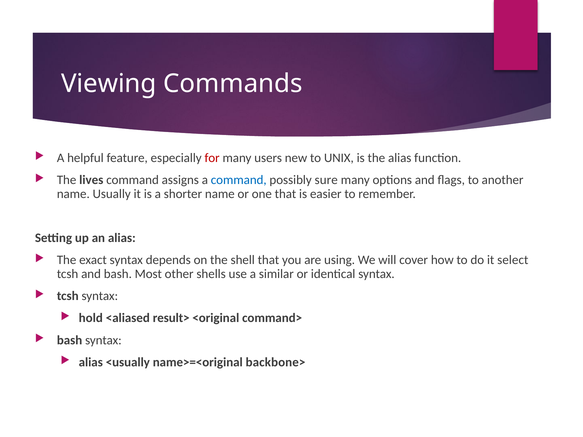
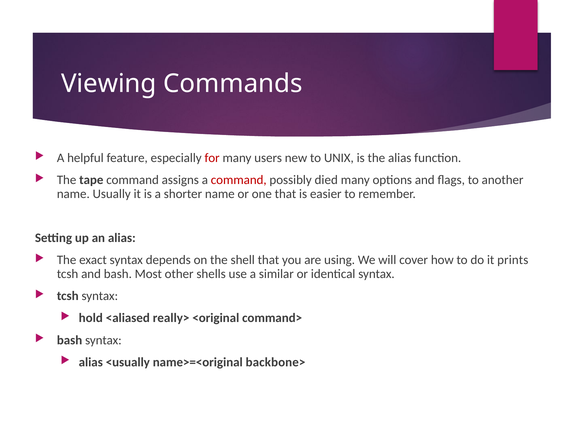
lives: lives -> tape (91, 180)
command colour: blue -> red (239, 180)
sure: sure -> died (326, 180)
select: select -> prints (513, 260)
result>: result> -> really> (171, 318)
